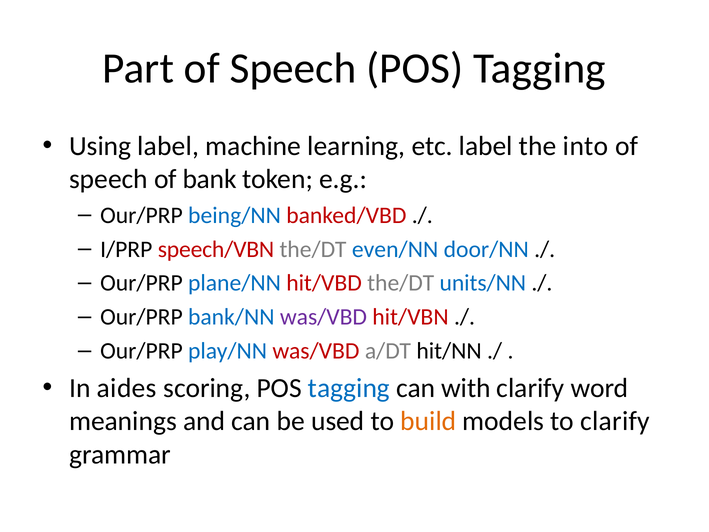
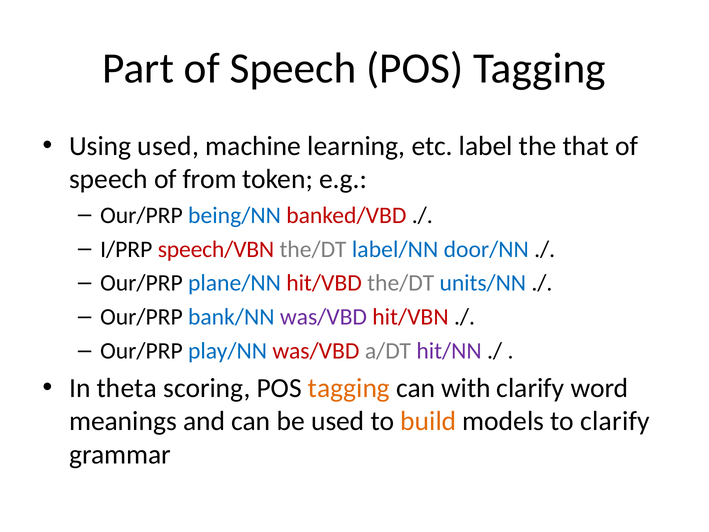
Using label: label -> used (168, 146)
into: into -> that (586, 146)
bank: bank -> from (210, 179)
even/NN: even/NN -> label/NN (395, 249)
hit/NN colour: black -> purple (449, 351)
aides: aides -> theta (127, 388)
tagging colour: blue -> orange (349, 388)
